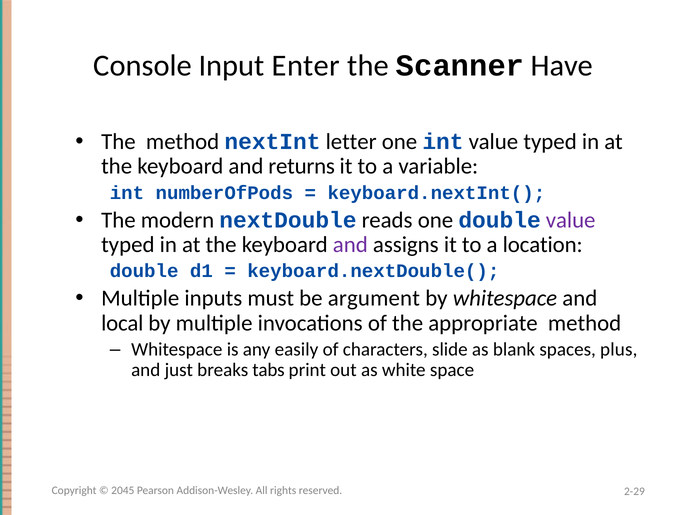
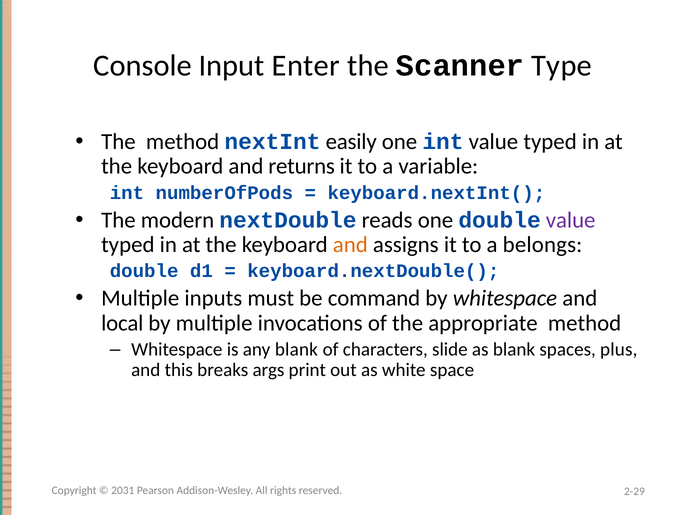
Have: Have -> Type (562, 66)
letter: letter -> easily (351, 141)
and colour: purple -> orange (350, 244)
location: location -> belongs (543, 244)
argument: argument -> command (374, 298)
any easily: easily -> blank (296, 349)
just: just -> this (179, 370)
tabs: tabs -> args (268, 370)
2045: 2045 -> 2031 (123, 490)
